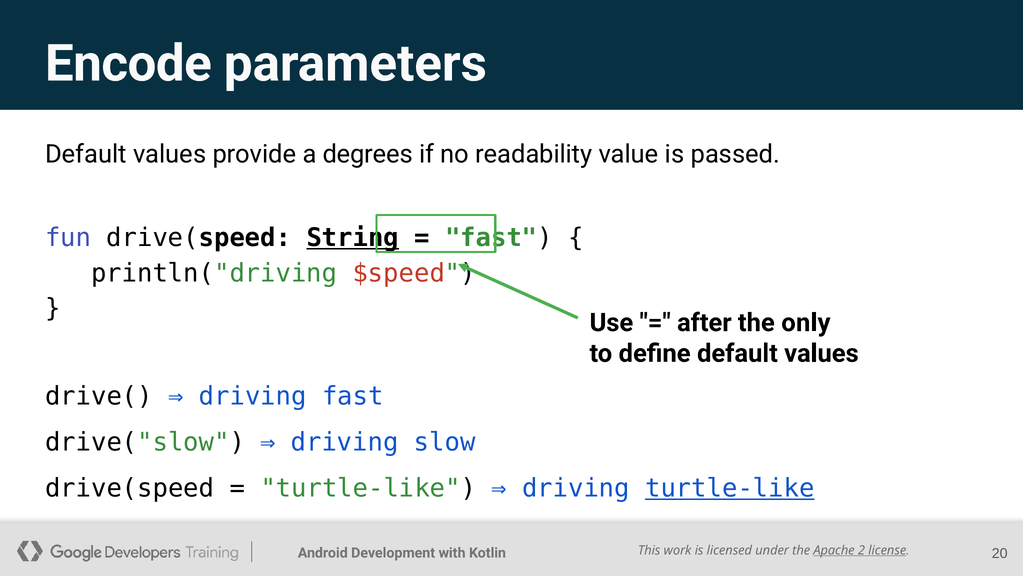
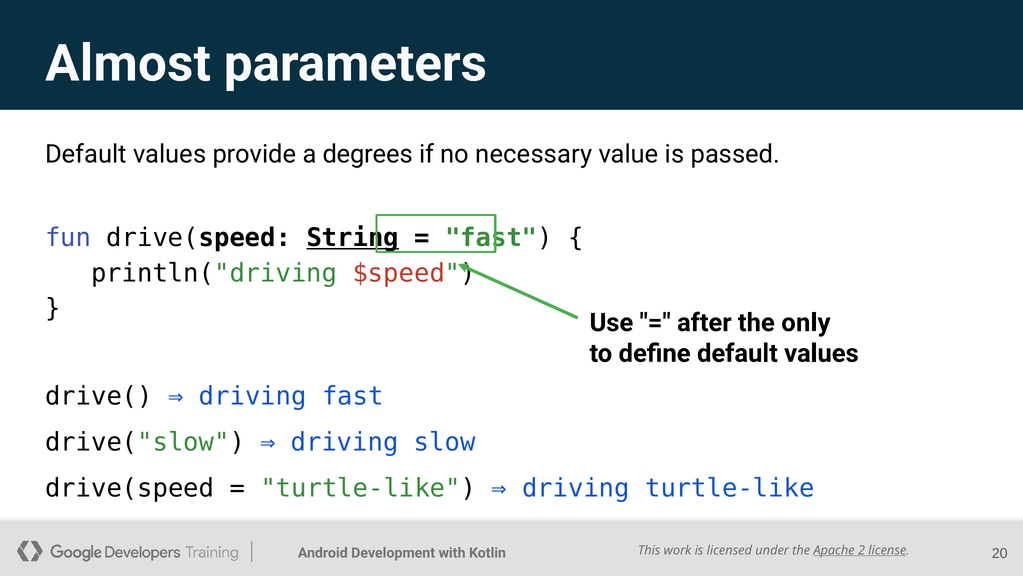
Encode: Encode -> Almost (128, 64)
readability: readability -> necessary (534, 154)
turtle-like underline: present -> none (730, 488)
